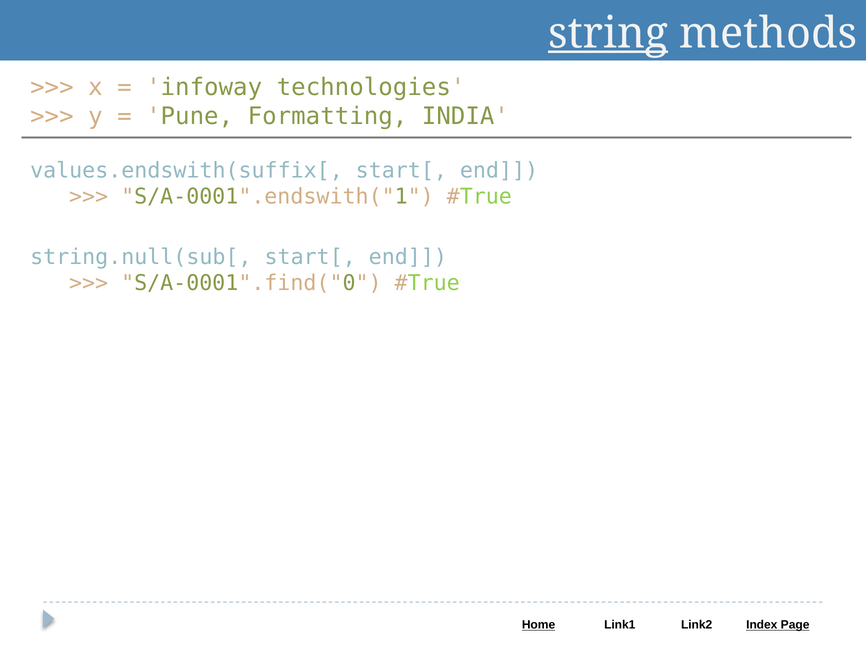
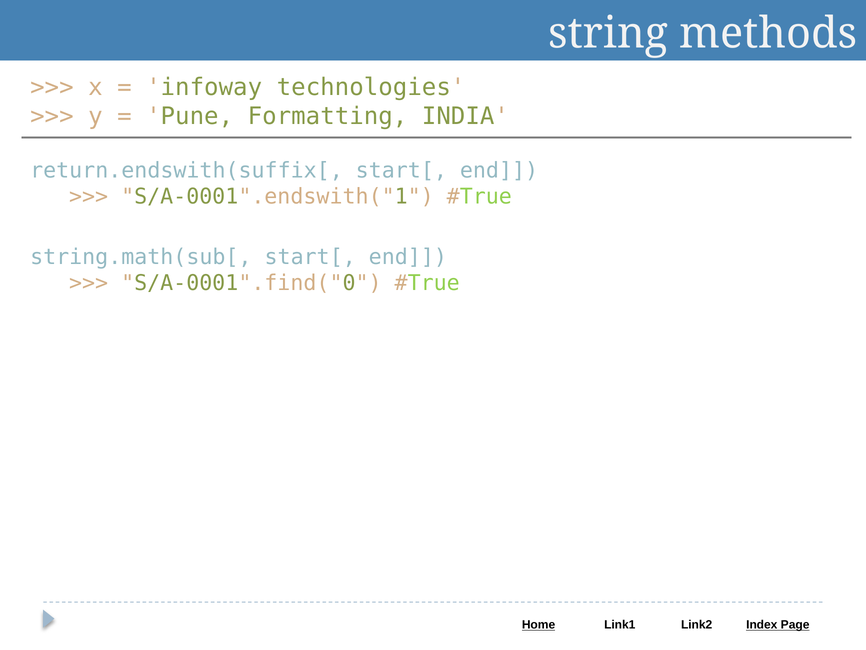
string underline: present -> none (608, 33)
values.endswith(suffix[: values.endswith(suffix[ -> return.endswith(suffix[ (186, 170)
string.null(sub[: string.null(sub[ -> string.math(sub[ (141, 257)
